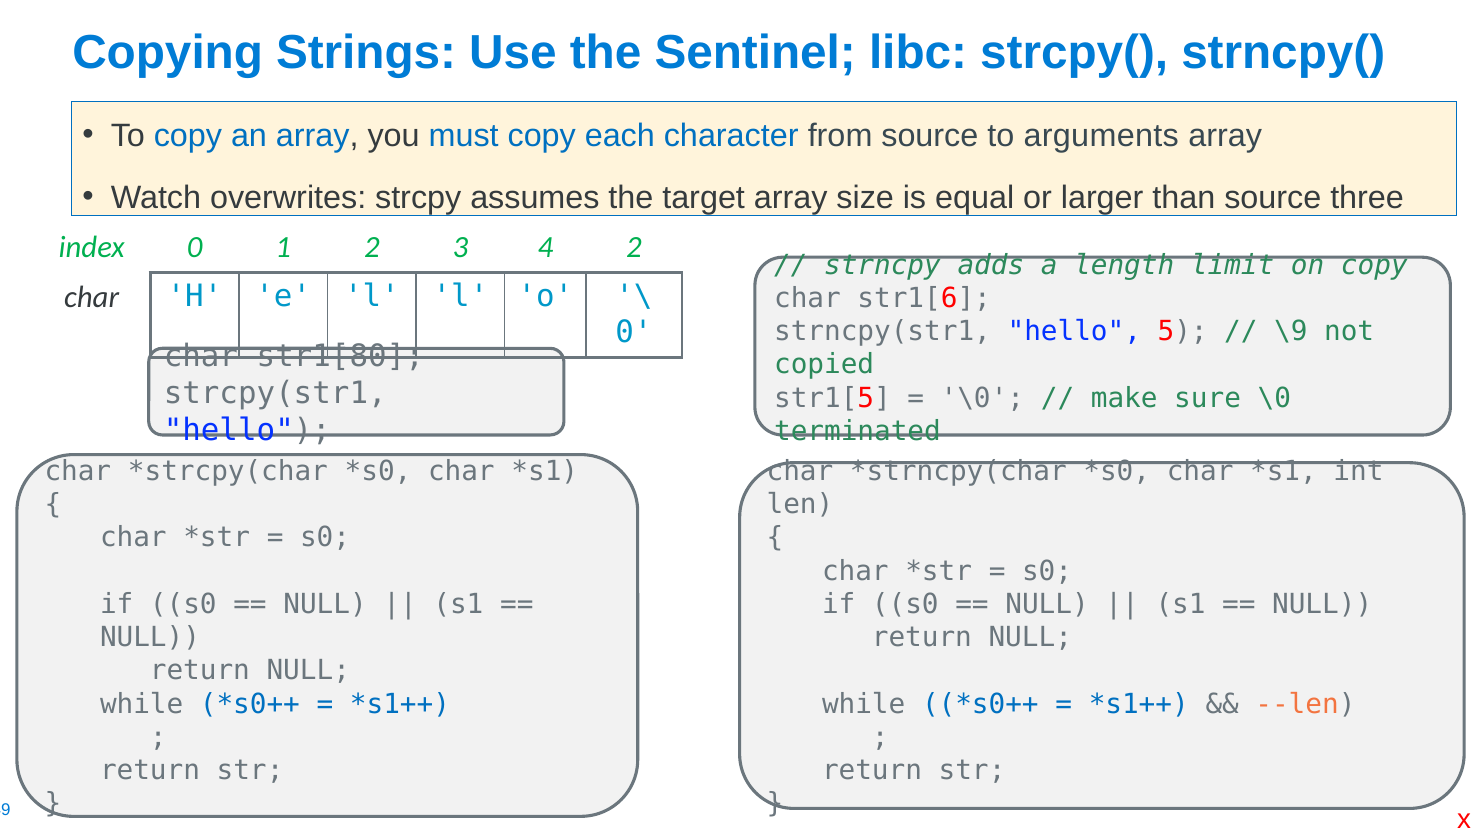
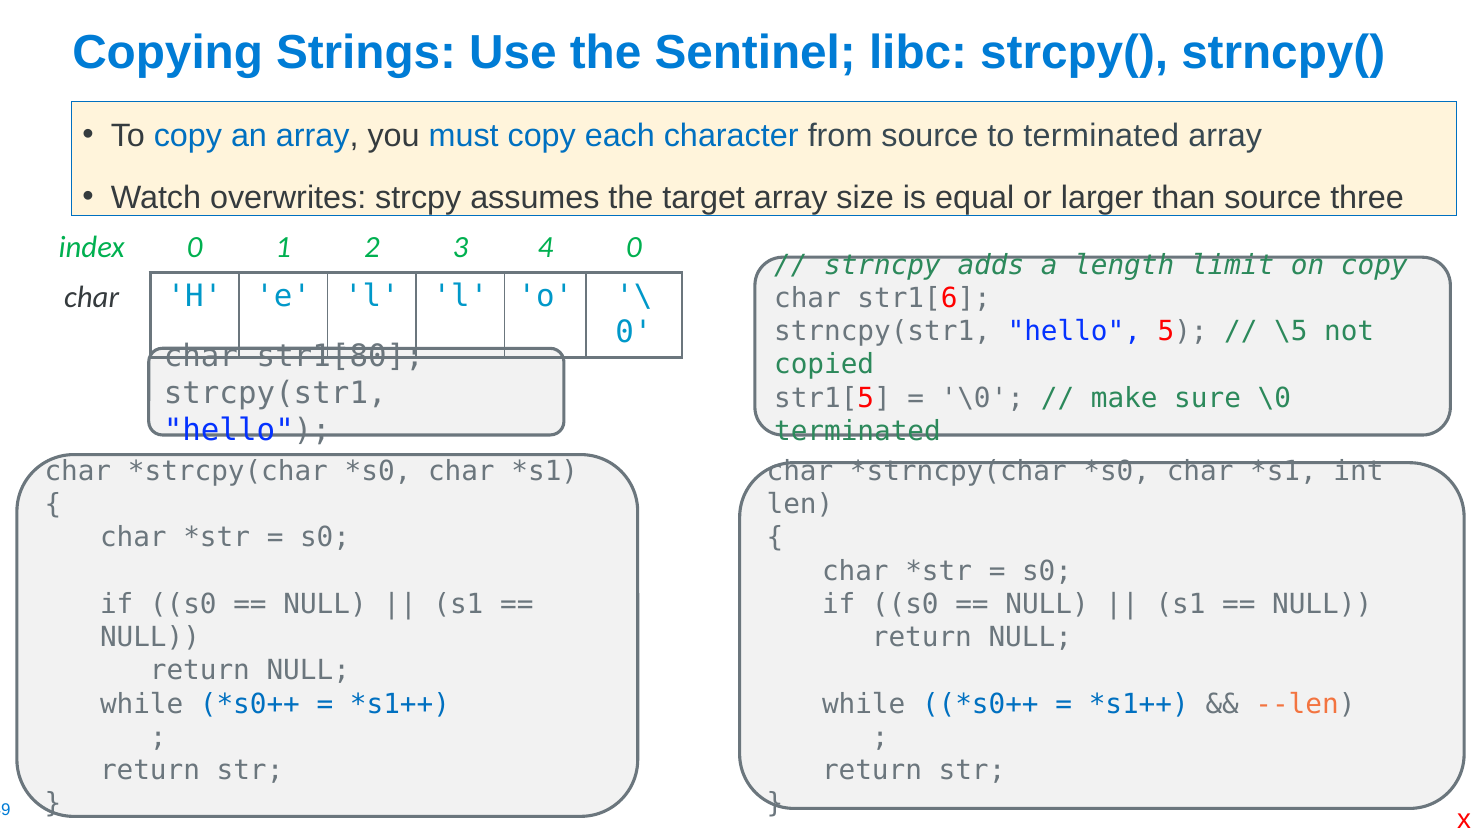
to arguments: arguments -> terminated (1101, 136)
4 2: 2 -> 0 (634, 248)
\9: \9 -> \5 (1291, 332)
